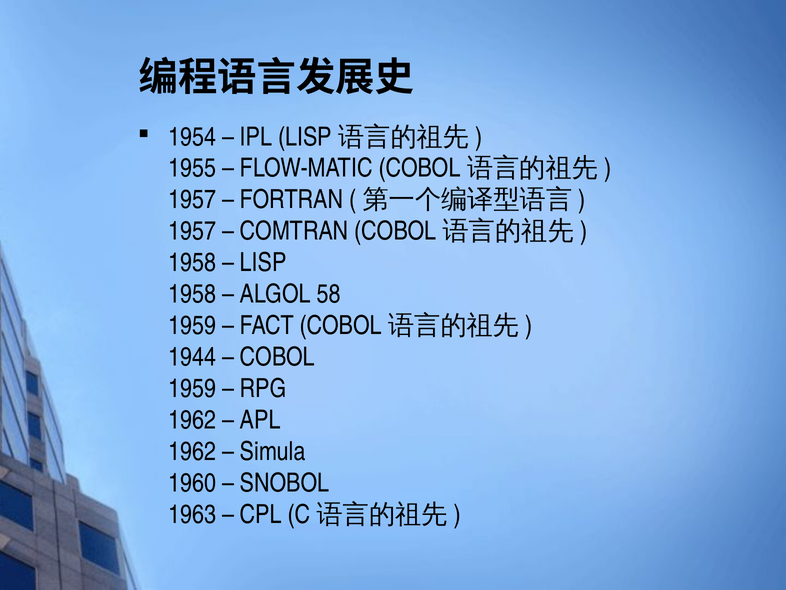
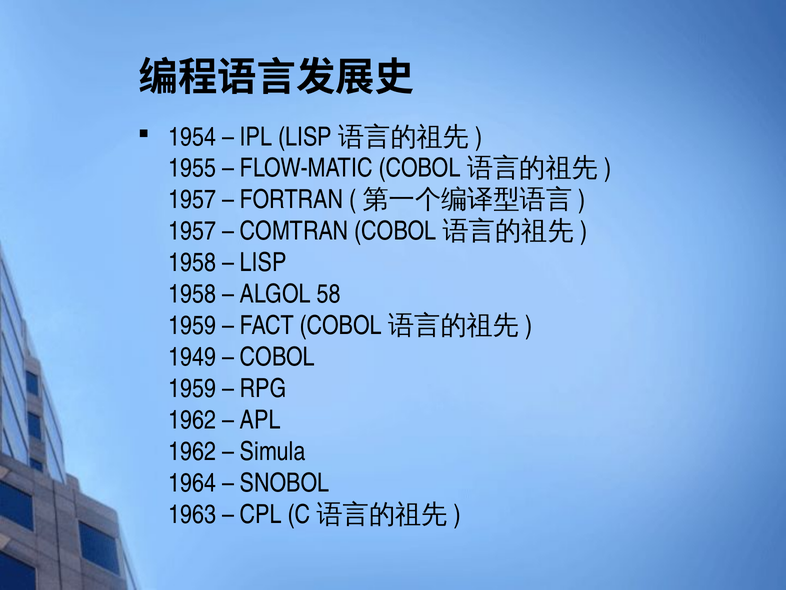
1944: 1944 -> 1949 (192, 357)
1960: 1960 -> 1964 (192, 483)
